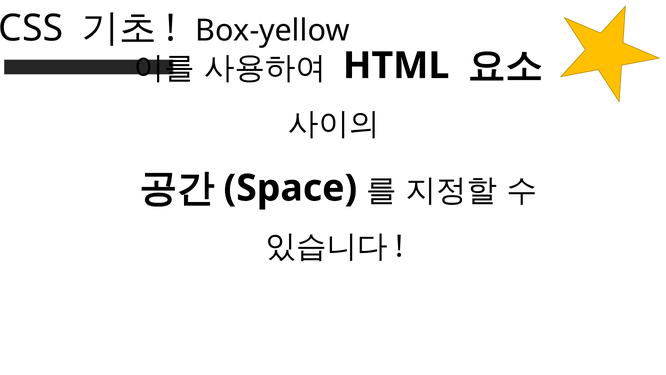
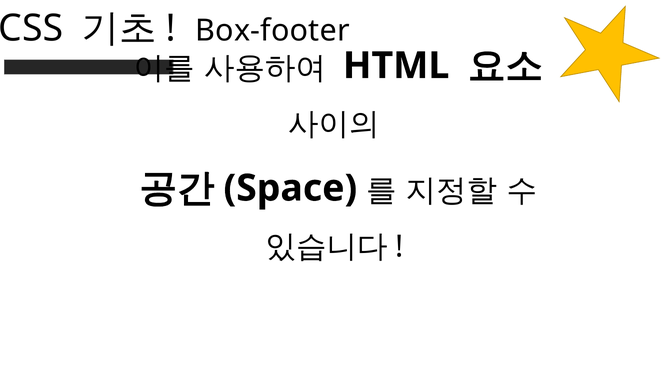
Box-yellow: Box-yellow -> Box-footer (272, 31)
